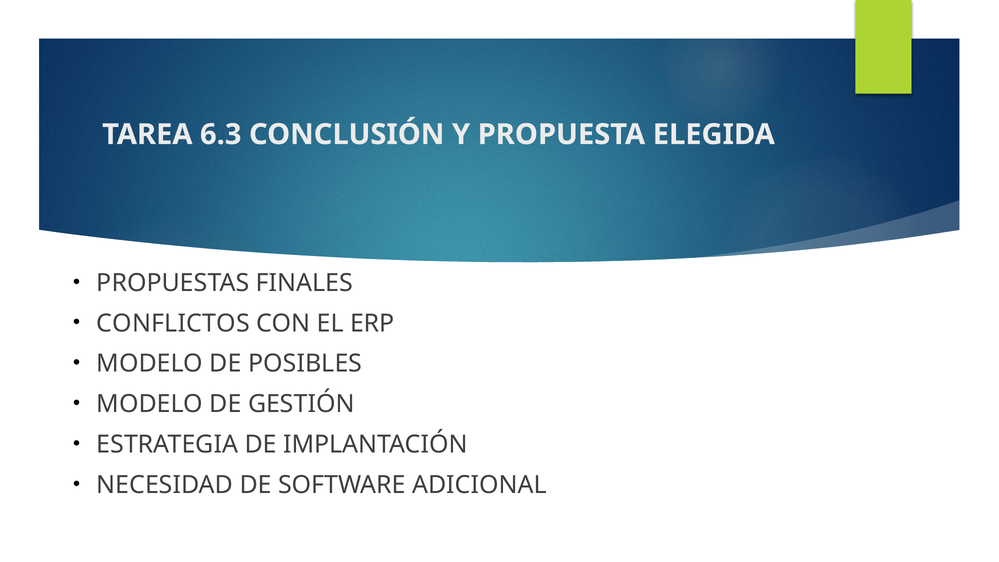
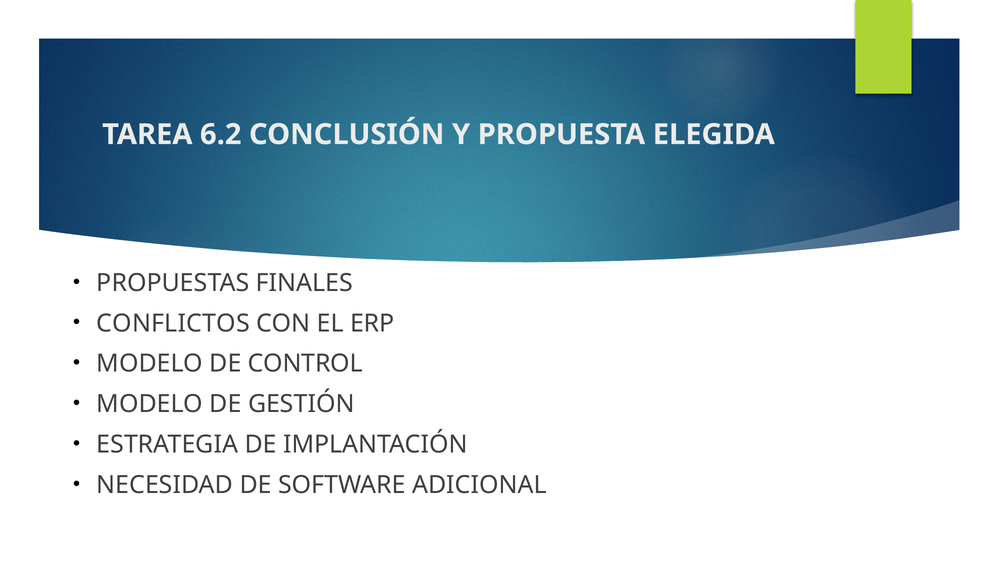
6.3: 6.3 -> 6.2 (221, 134)
POSIBLES: POSIBLES -> CONTROL (305, 364)
